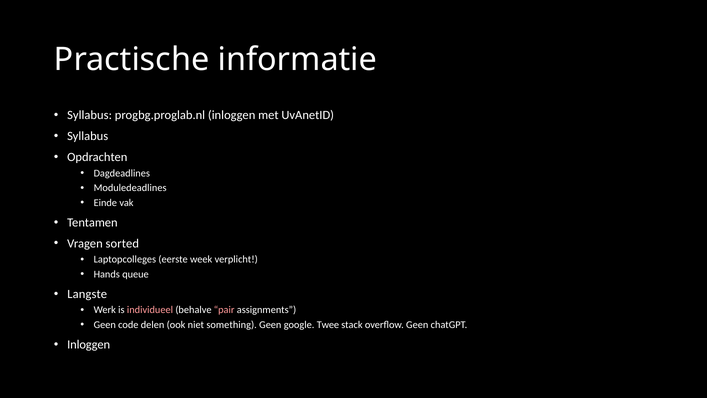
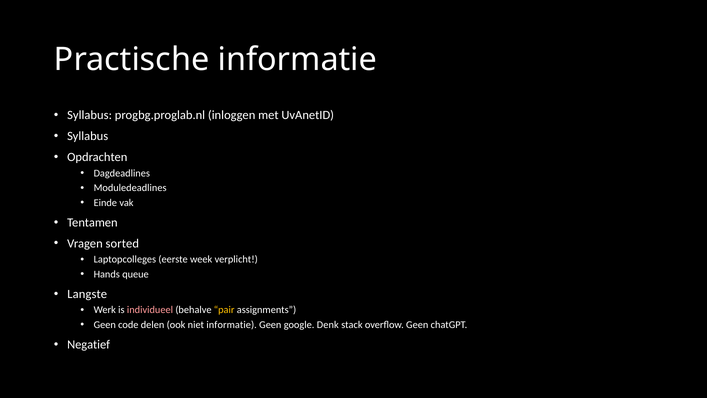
pair colour: pink -> yellow (224, 310)
niet something: something -> informatie (232, 325)
Twee: Twee -> Denk (328, 325)
Inloggen: Inloggen -> Negatief (89, 344)
